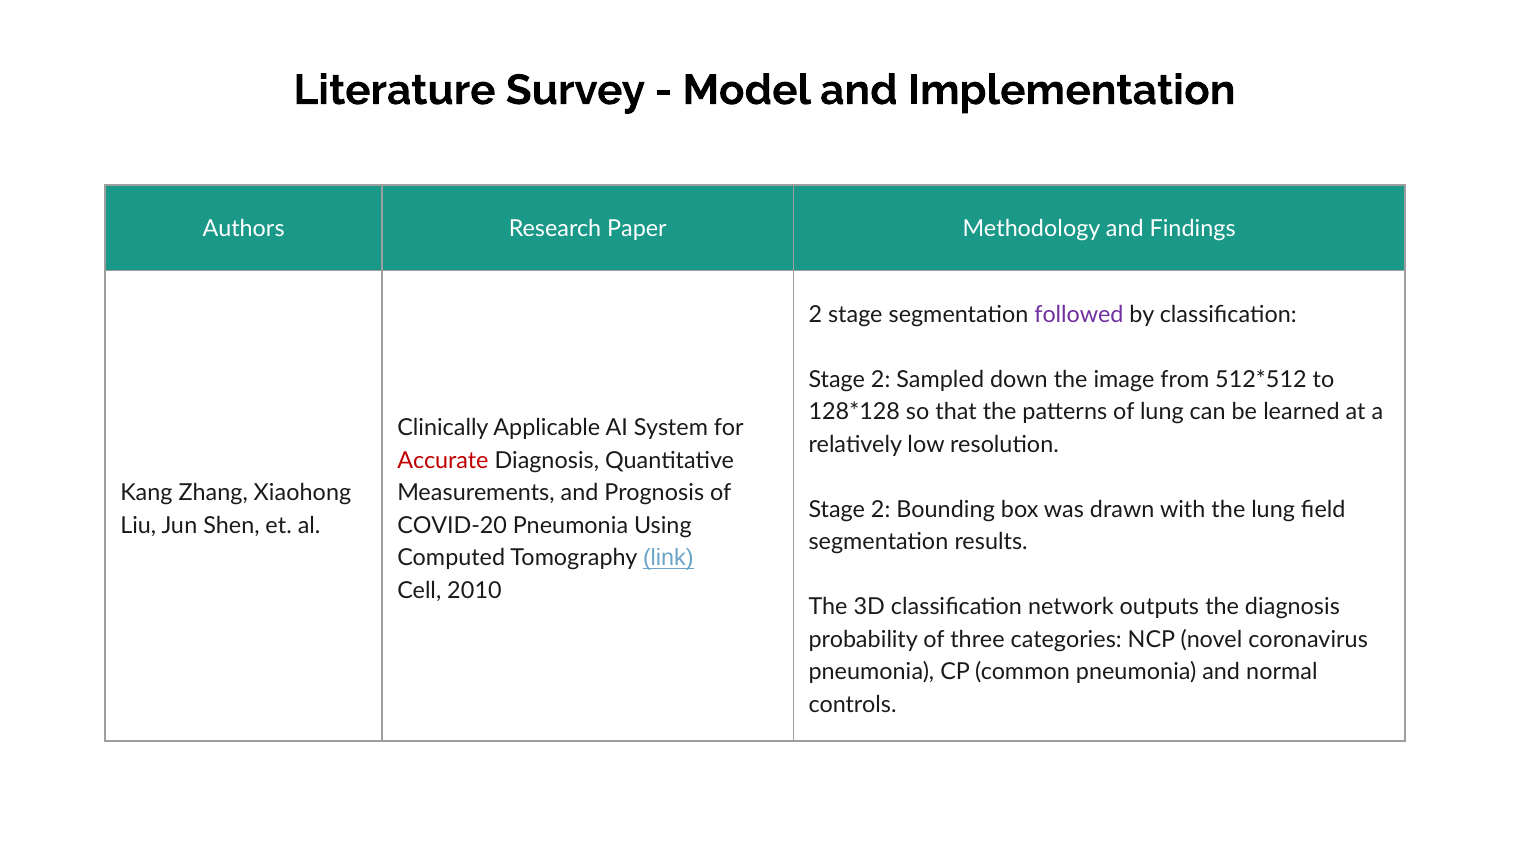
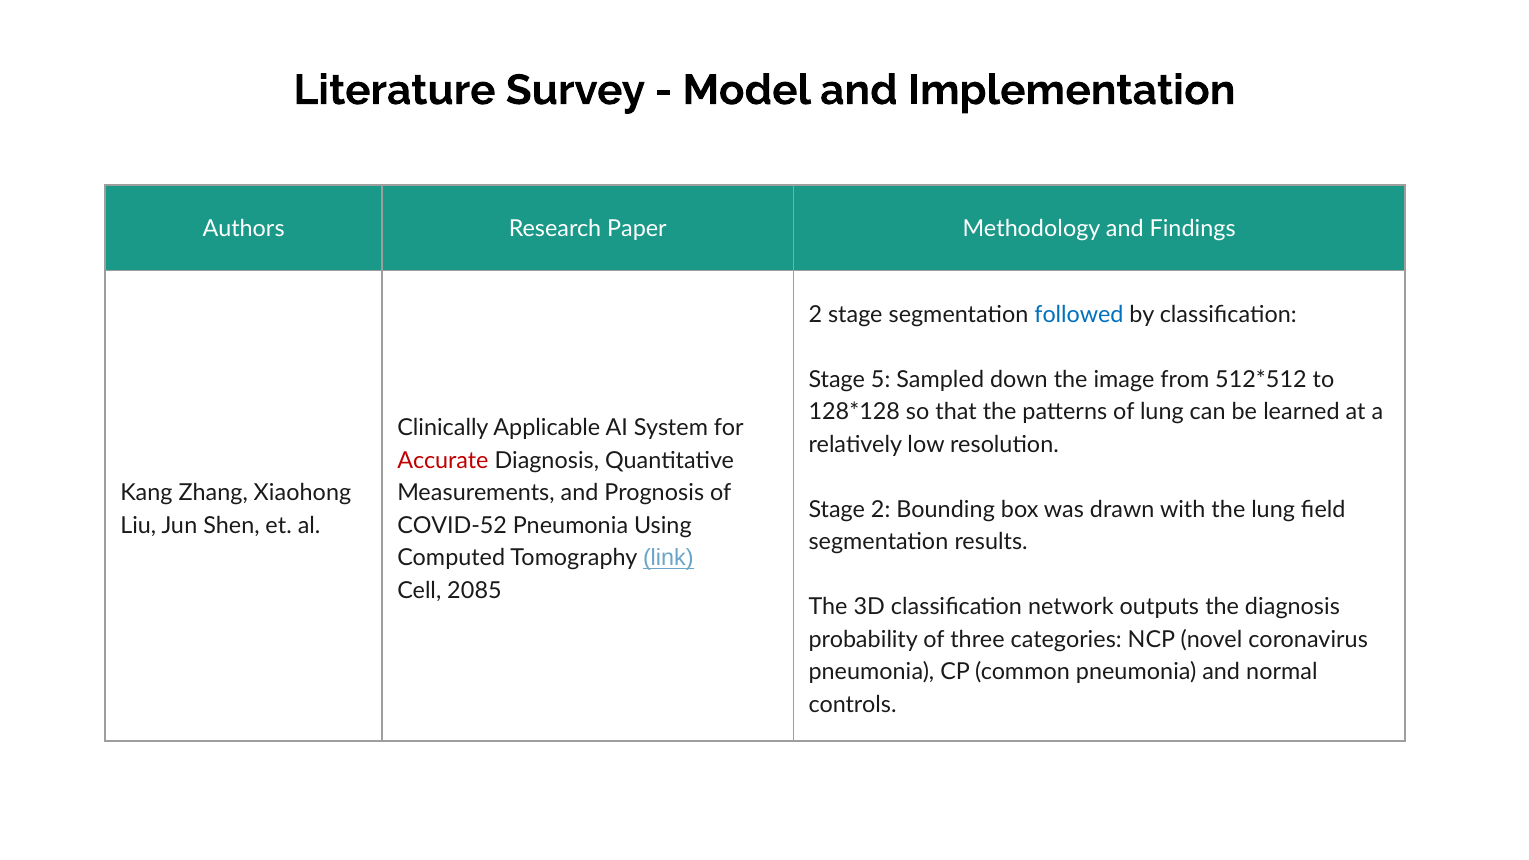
followed colour: purple -> blue (1079, 314)
2: 2 -> 5 (881, 379)
COVID-20: COVID-20 -> COVID-52 (452, 526)
2010: 2010 -> 2085 (474, 591)
